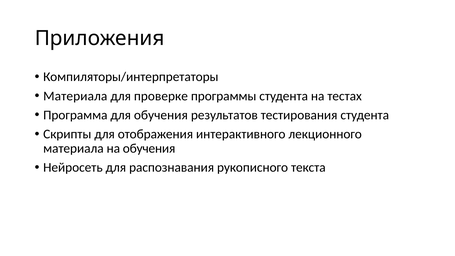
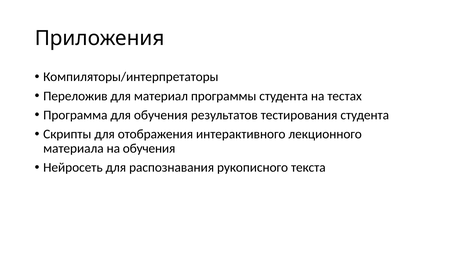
Материала: Материала -> Переложив (75, 96)
проверке: проверке -> материал (161, 96)
